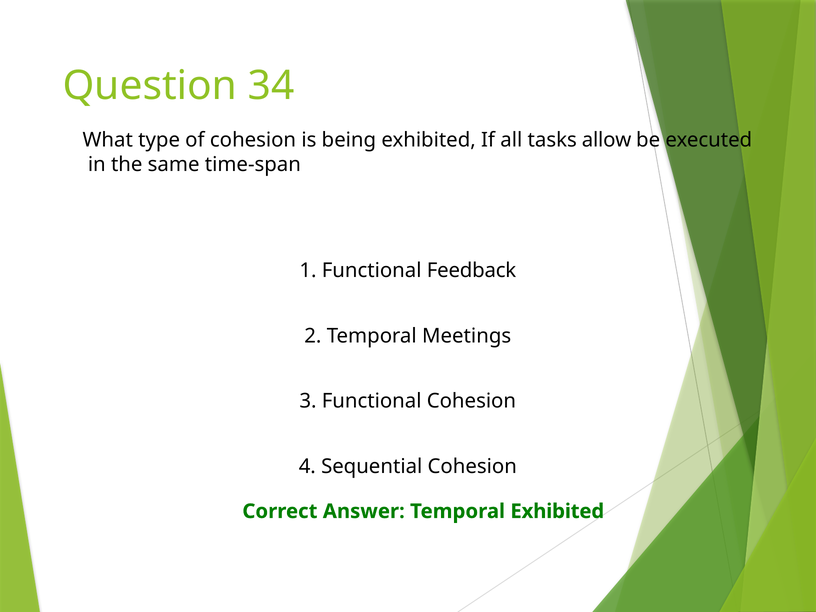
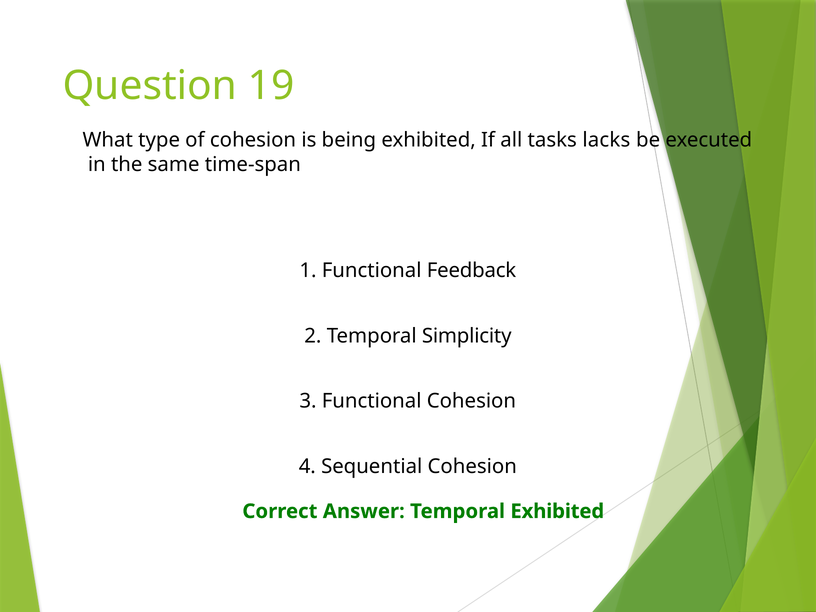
34: 34 -> 19 (271, 86)
allow: allow -> lacks (606, 140)
Meetings: Meetings -> Simplicity (467, 336)
